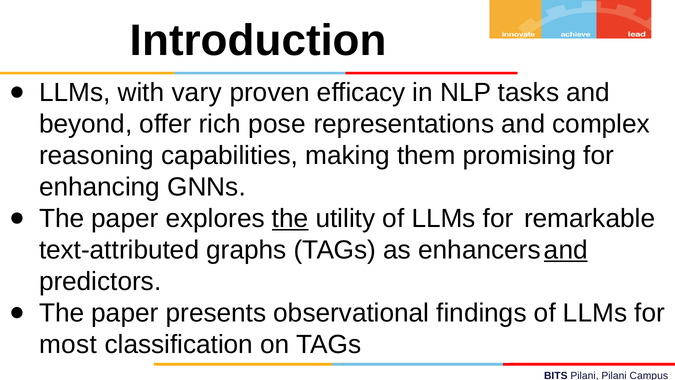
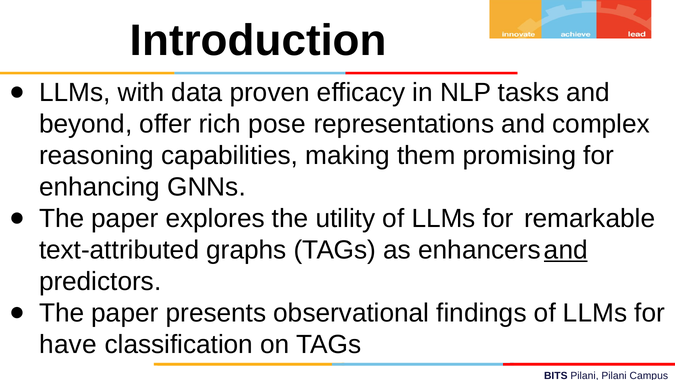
vary: vary -> data (197, 92)
the underline: present -> none (290, 218)
most: most -> have (68, 344)
